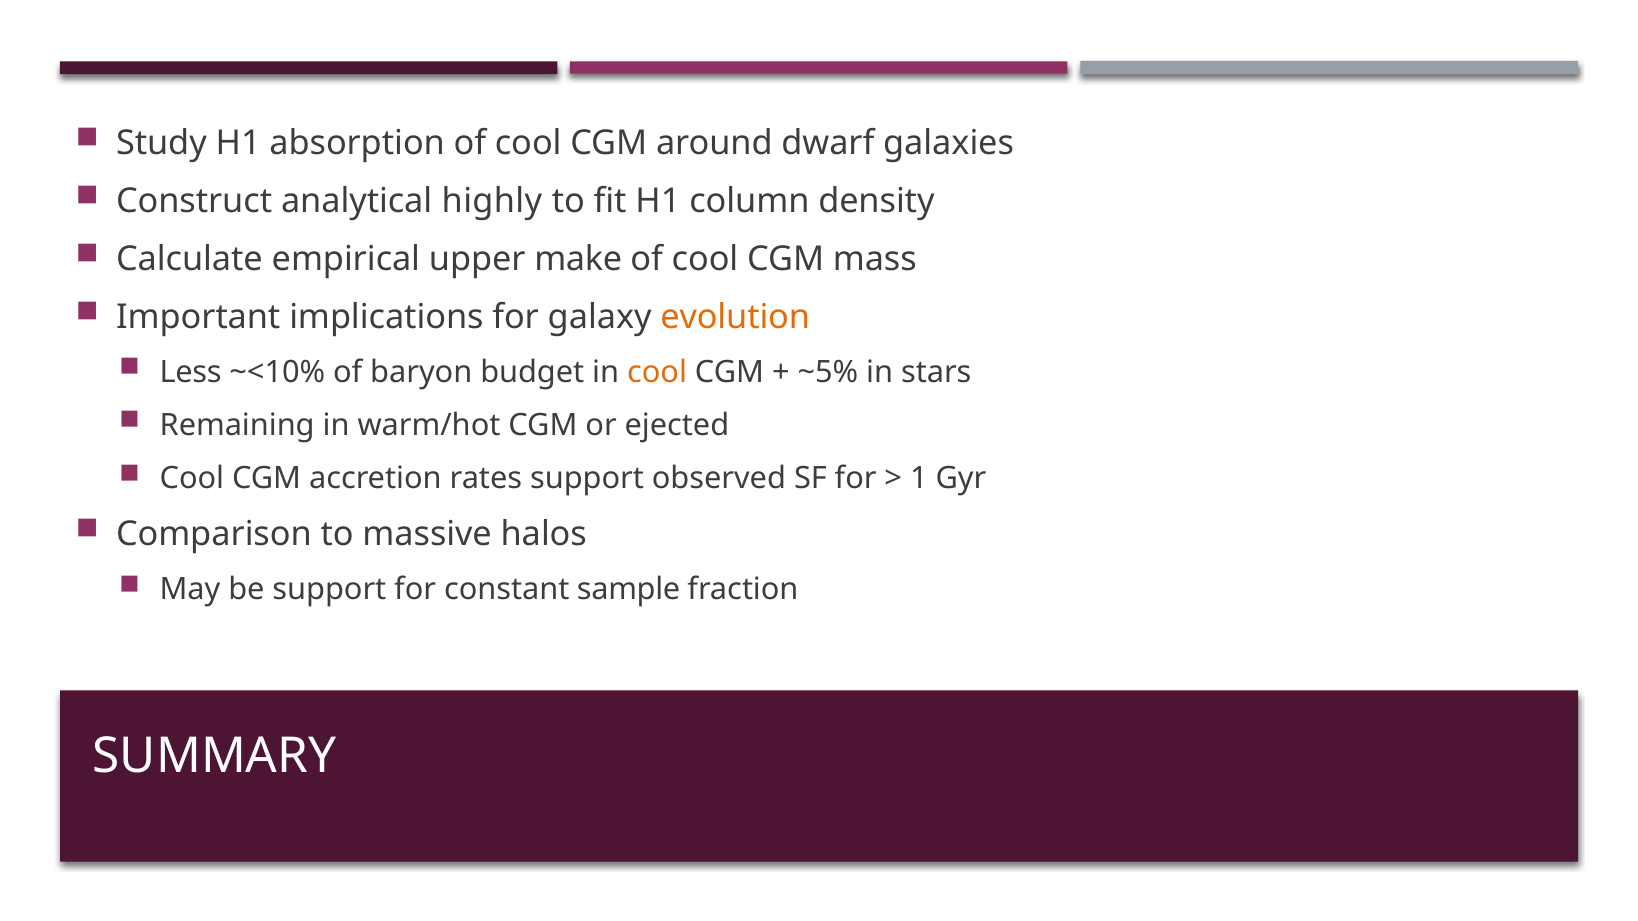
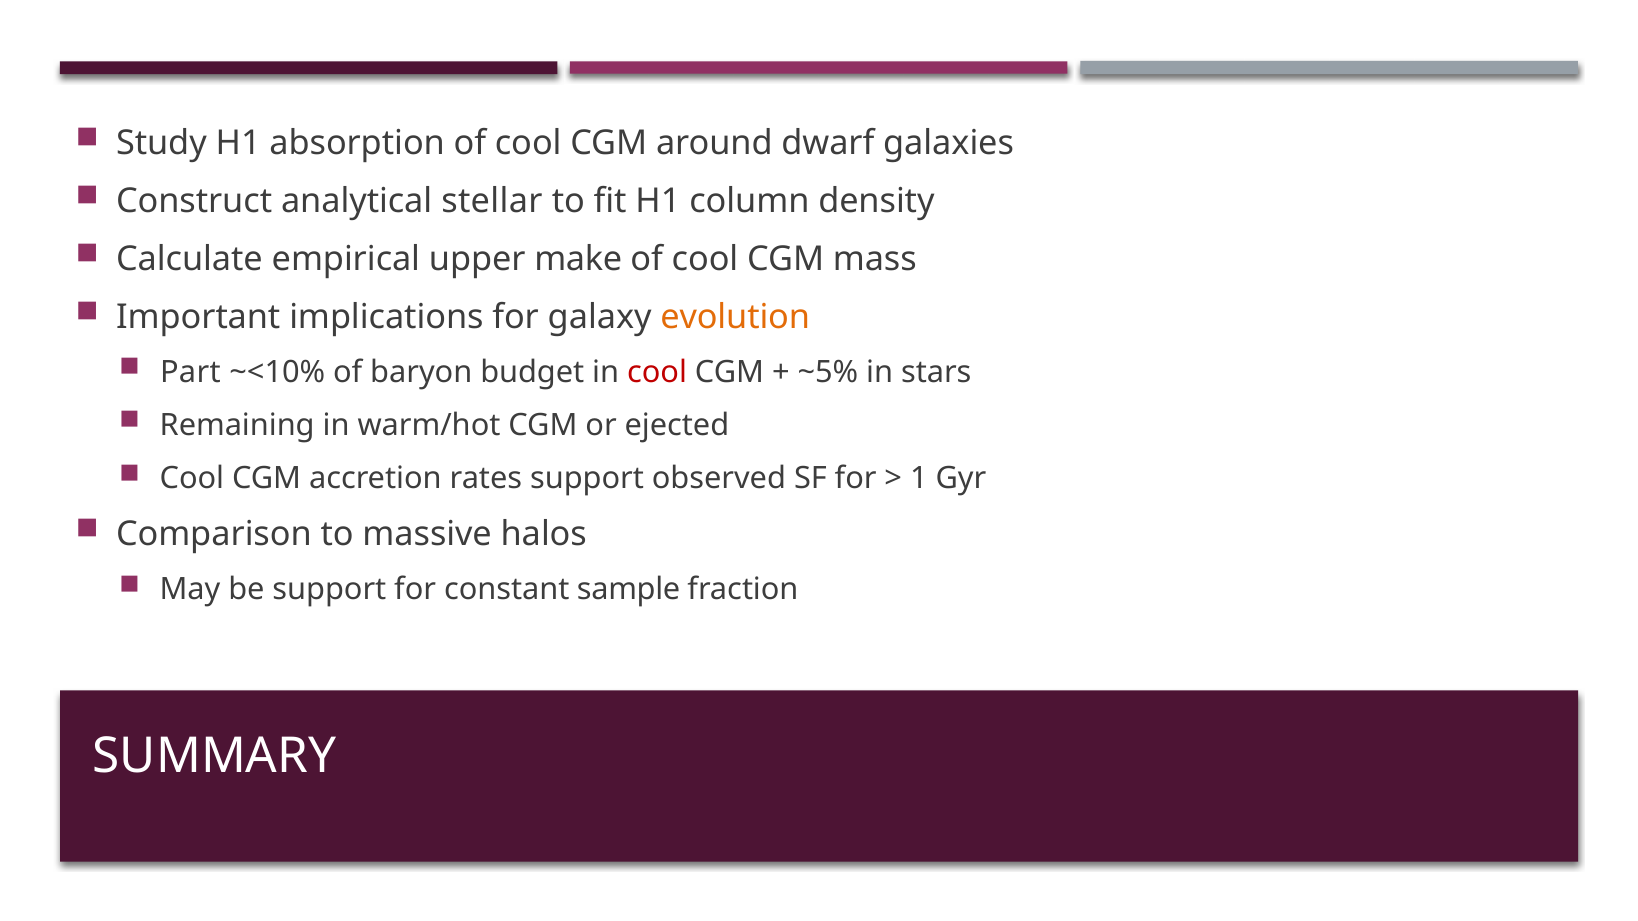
highly: highly -> stellar (492, 201)
Less: Less -> Part (190, 372)
cool colour: orange -> red (657, 372)
